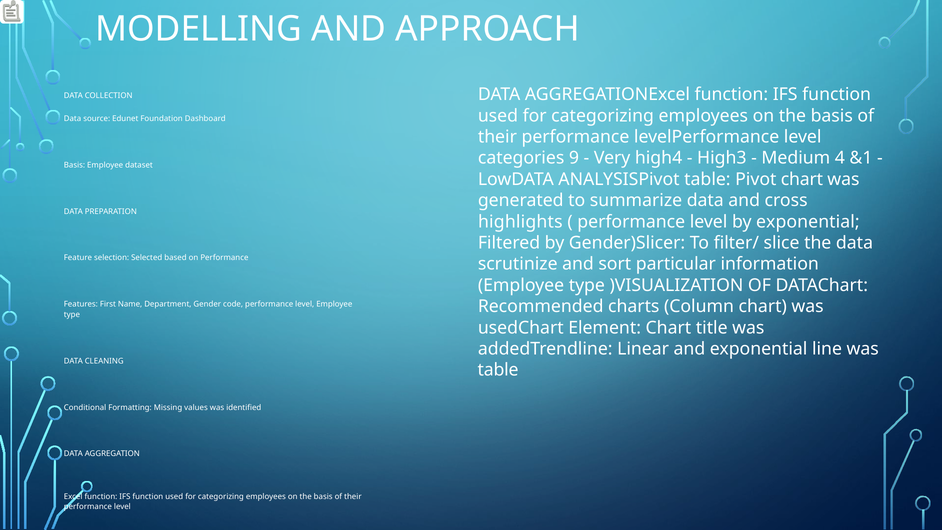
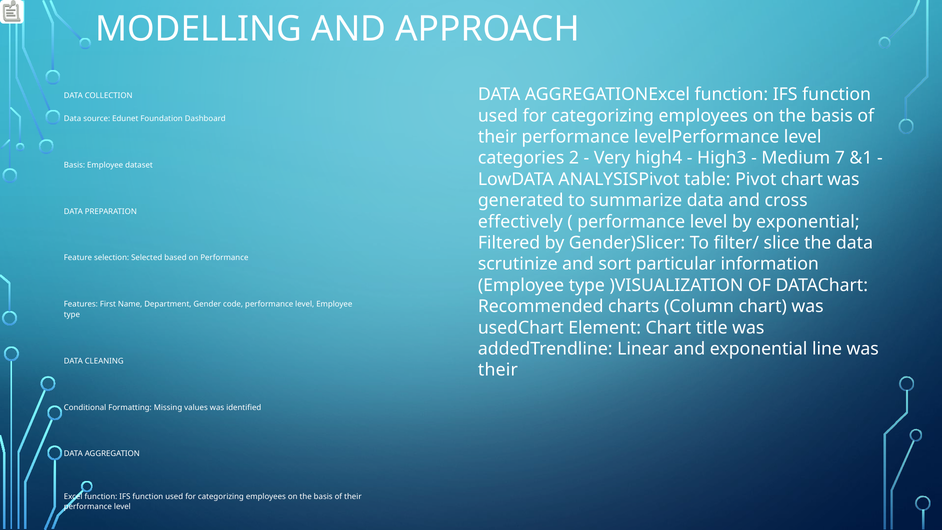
9: 9 -> 2 (574, 158)
4: 4 -> 7 (840, 158)
highlights: highlights -> effectively (520, 222)
table: table -> their (498, 370)
